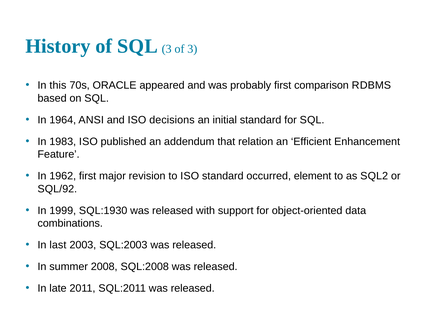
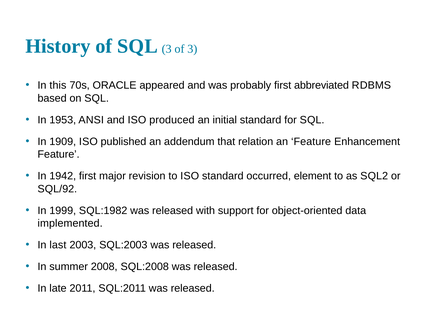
comparison: comparison -> abbreviated (322, 85)
1964: 1964 -> 1953 (63, 120)
decisions: decisions -> produced (172, 120)
1983: 1983 -> 1909 (63, 142)
an Efficient: Efficient -> Feature (311, 142)
1962: 1962 -> 1942 (63, 176)
L:1930: L:1930 -> L:1982 (111, 211)
combinations: combinations -> implemented (70, 223)
